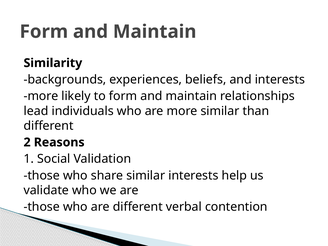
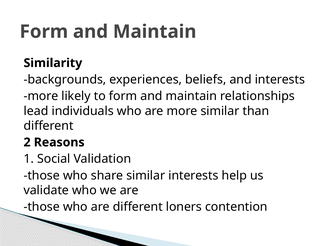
verbal: verbal -> loners (184, 207)
